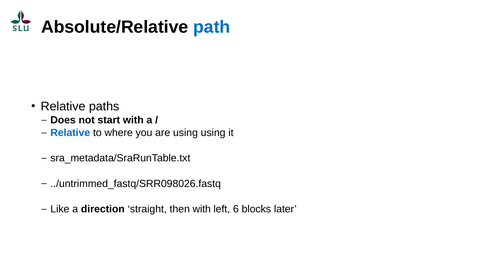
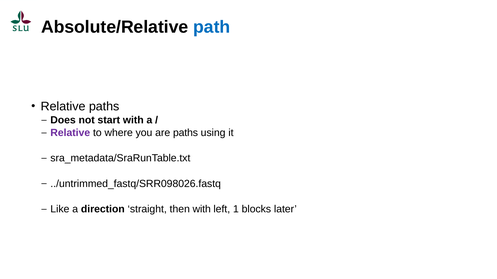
Relative colour: blue -> purple (70, 133)
are using: using -> paths (186, 133)
6: 6 -> 1 (236, 210)
